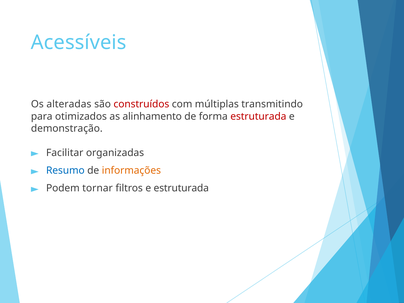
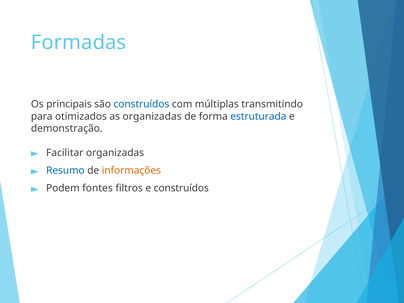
Acessíveis: Acessíveis -> Formadas (79, 42)
alteradas: alteradas -> principais (69, 104)
construídos colour: red -> blue (141, 104)
as alinhamento: alinhamento -> organizadas (152, 116)
estruturada colour: red -> blue (258, 116)
tornar: tornar -> fontes (98, 188)
e estruturada: estruturada -> construídos (181, 188)
